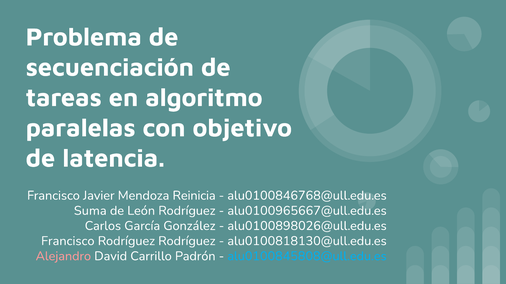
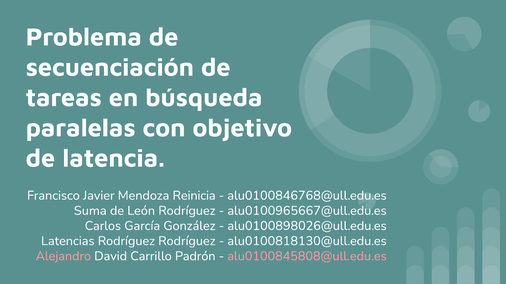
algoritmo: algoritmo -> búsqueda (204, 98)
Francisco: Francisco -> Latencias (68, 241)
alu0100845808@ull.edu.es colour: light blue -> pink (307, 257)
